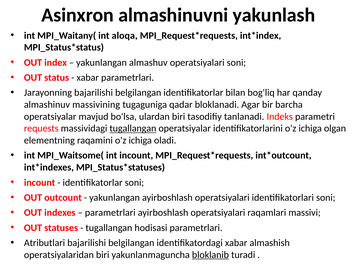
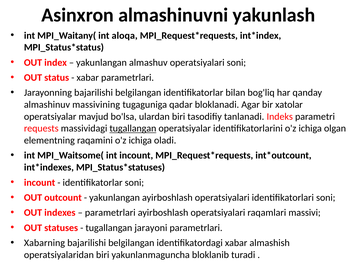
barcha: barcha -> xatolar (289, 105)
hodisasi: hodisasi -> jarayoni (151, 228)
Atributlari: Atributlari -> Xabarning (44, 243)
bloklanib underline: present -> none (210, 255)
